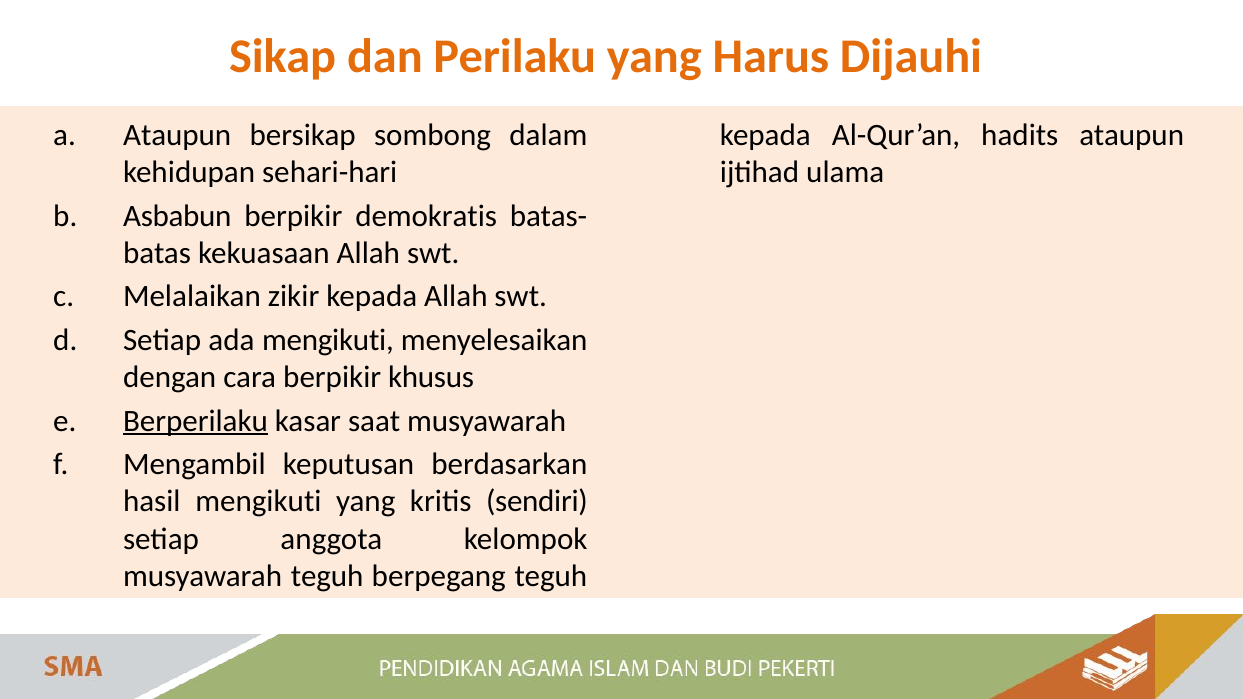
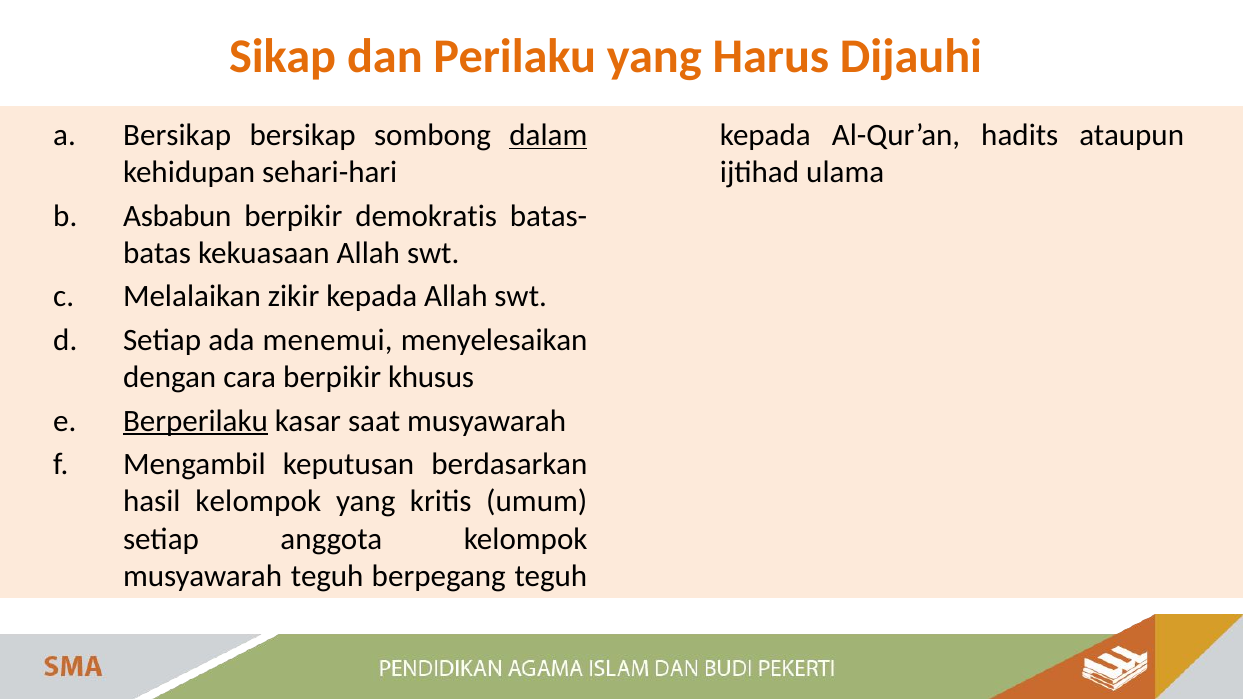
Ataupun: Ataupun -> Bersikap (177, 135)
dalam underline: none -> present (548, 135)
ada mengikuti: mengikuti -> menemui (328, 340)
hasil mengikuti: mengikuti -> kelompok (258, 502)
sendiri: sendiri -> umum (537, 502)
